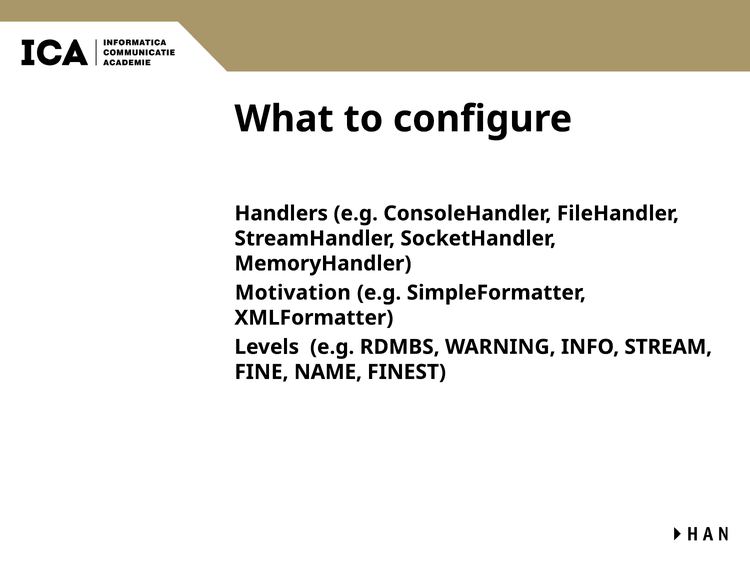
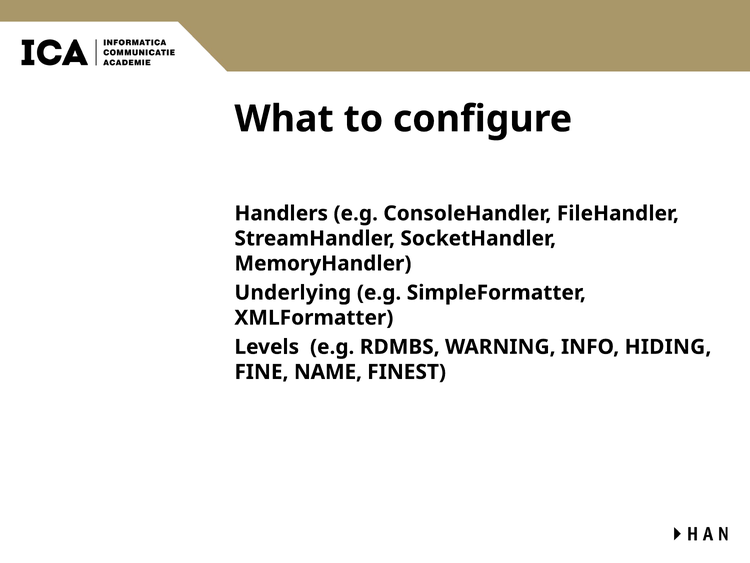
Motivation: Motivation -> Underlying (293, 292)
STREAM: STREAM -> HIDING (668, 347)
